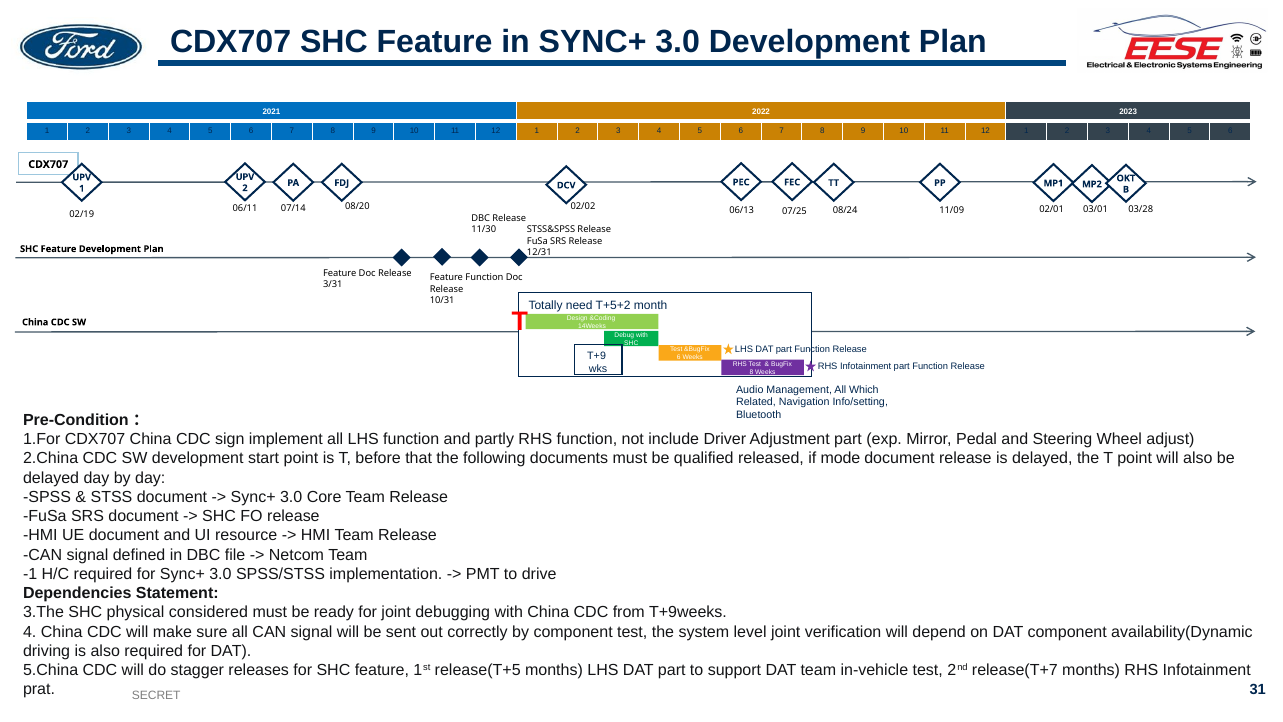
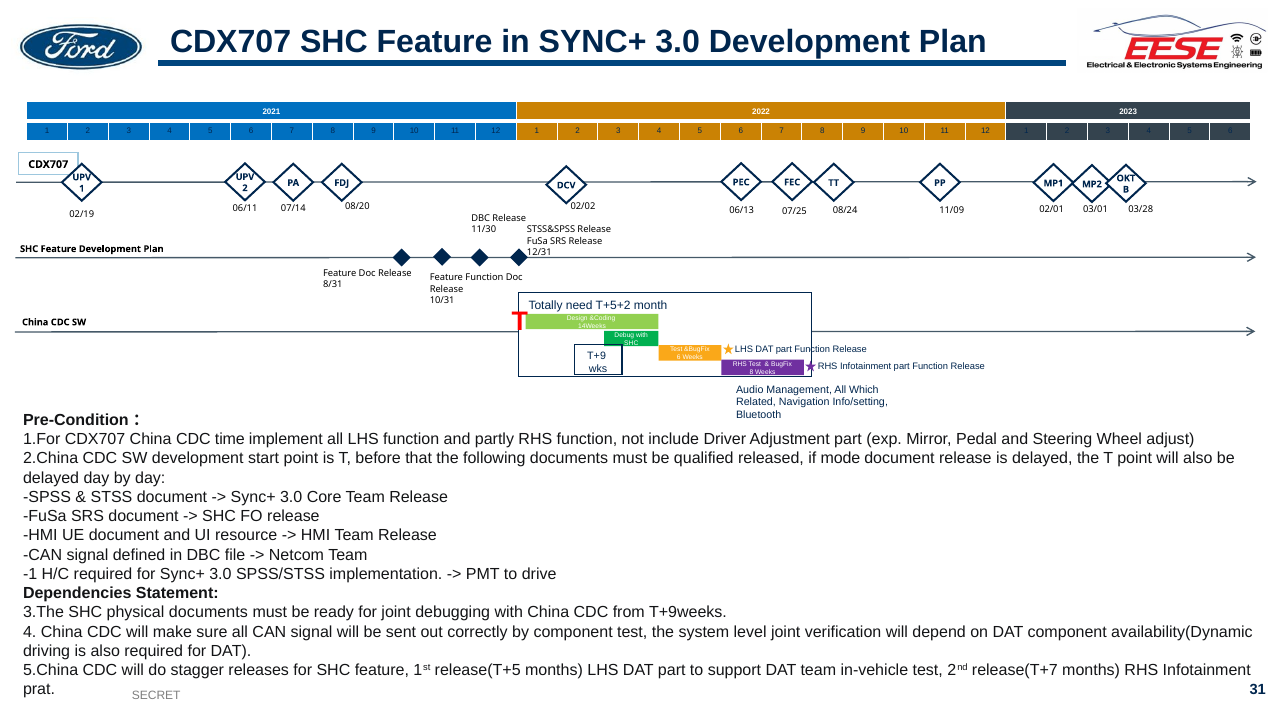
3/31: 3/31 -> 8/31 (333, 284)
sign: sign -> time (230, 439)
physical considered: considered -> documents (208, 612)
